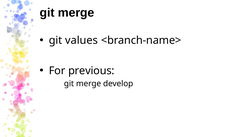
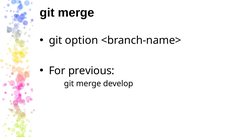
values: values -> option (82, 40)
